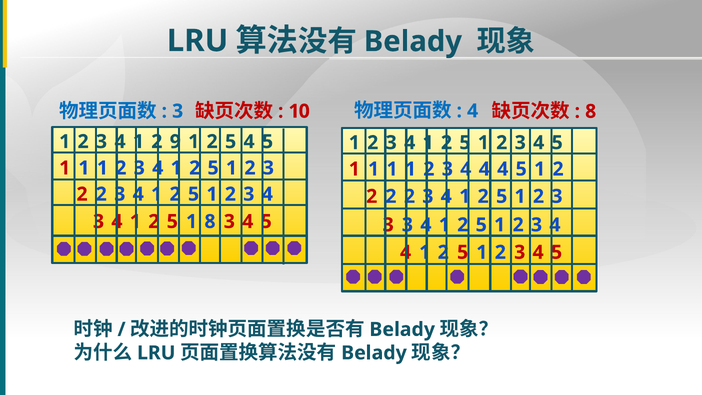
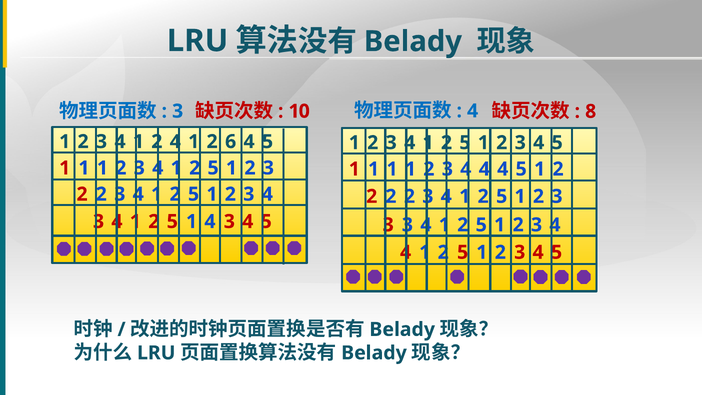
2 9: 9 -> 4 (175, 142)
5: 5 -> 6 (231, 142)
1 8: 8 -> 4 (210, 222)
